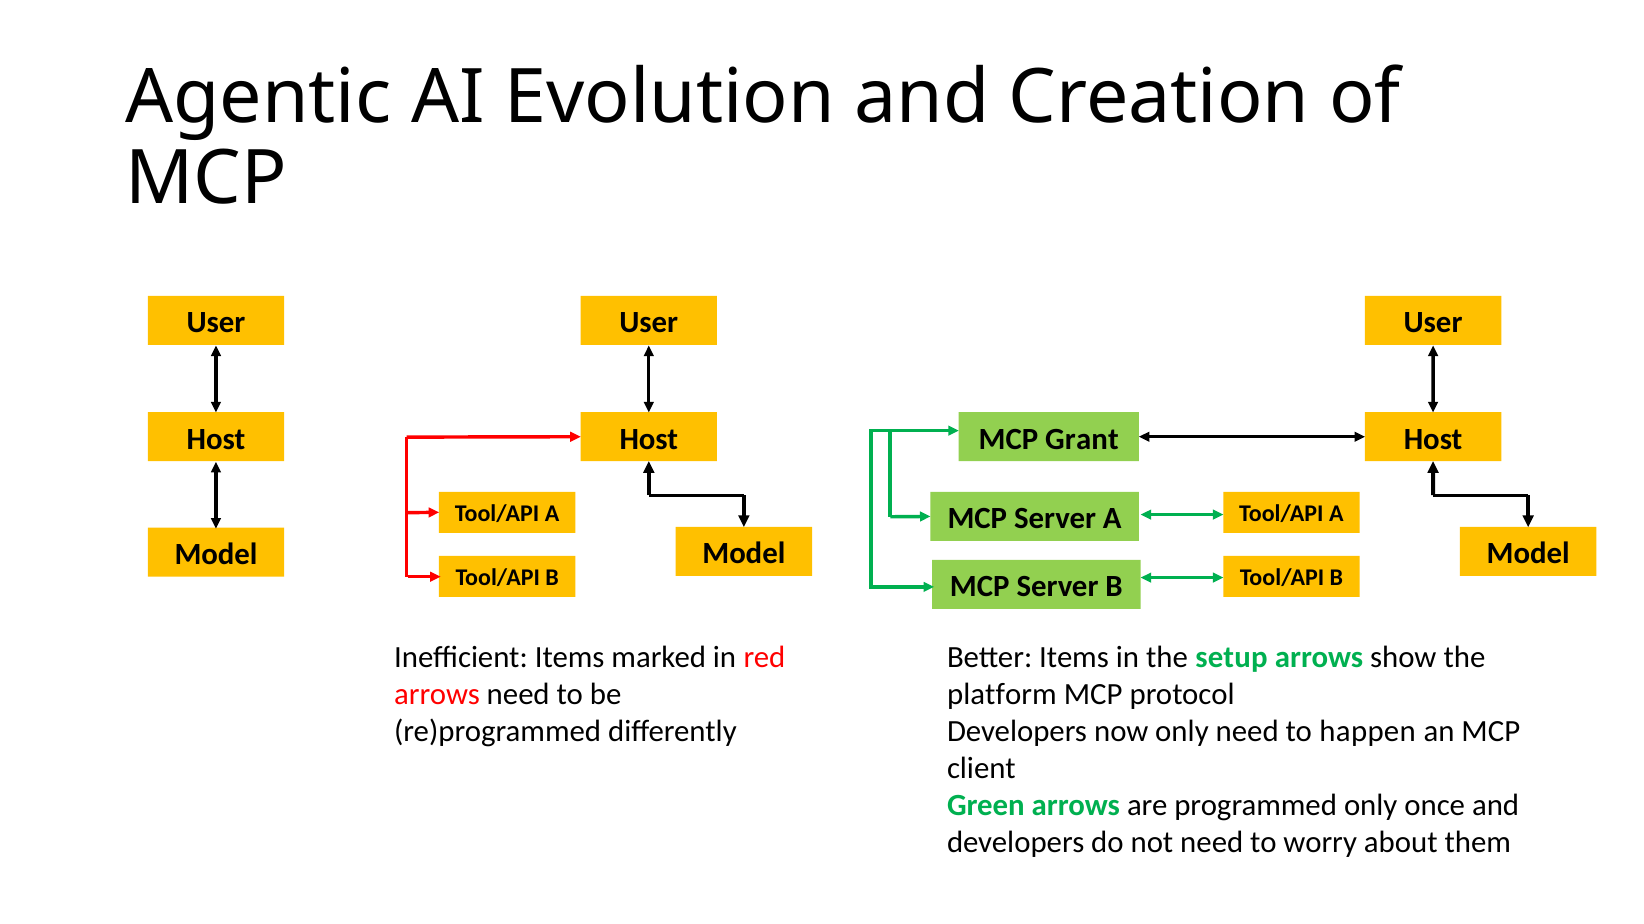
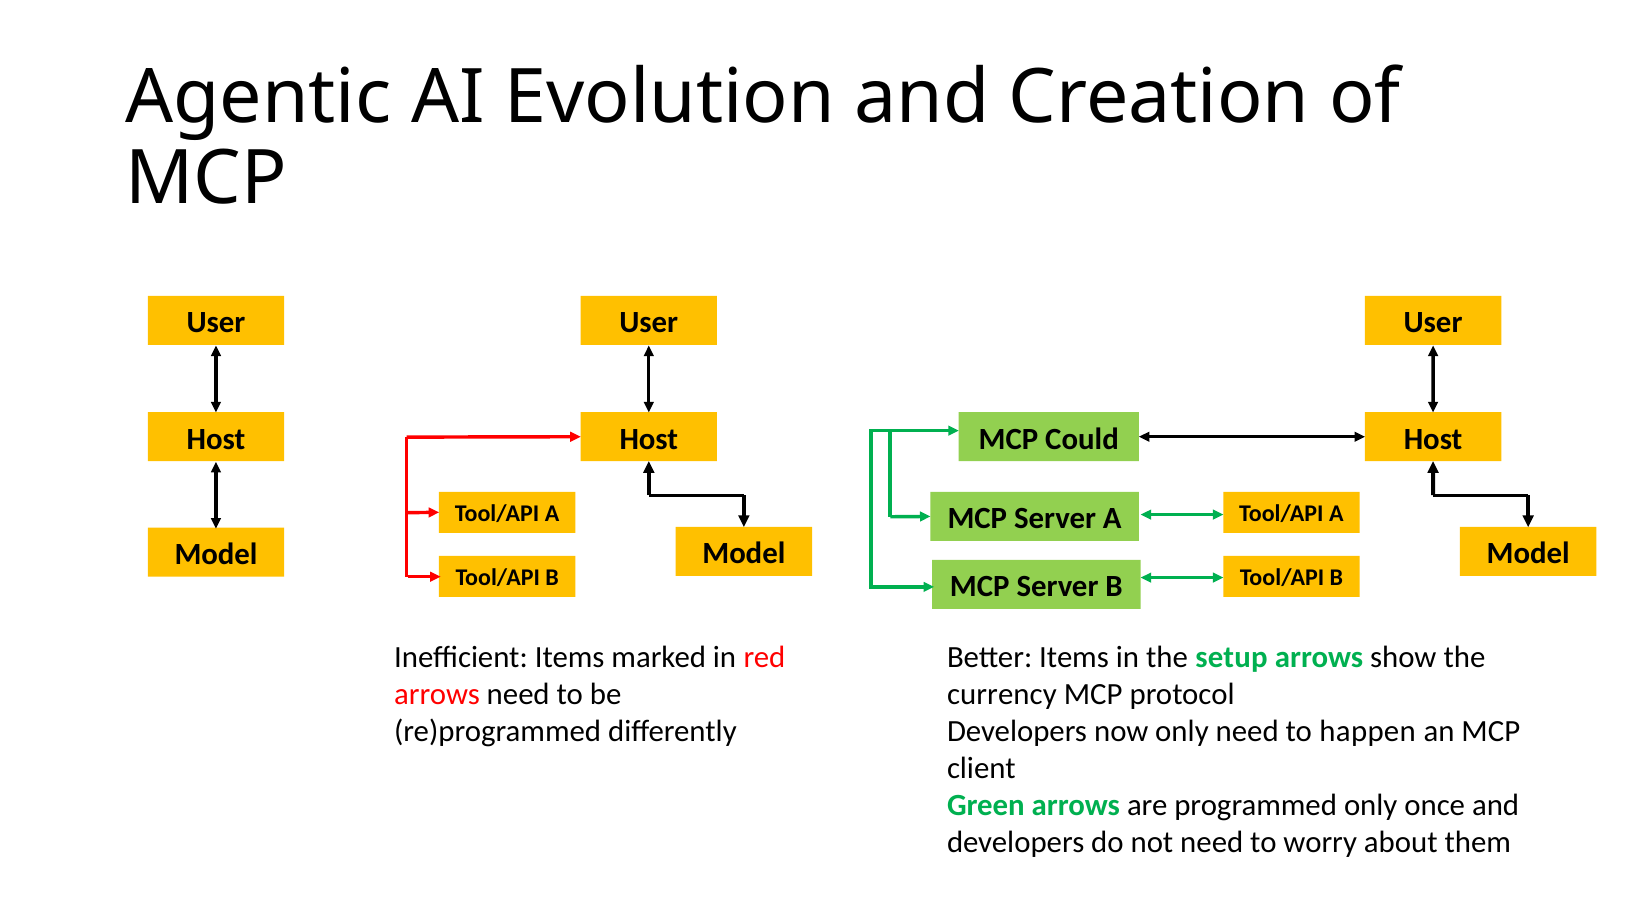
Grant: Grant -> Could (1082, 439)
platform: platform -> currency (1002, 695)
